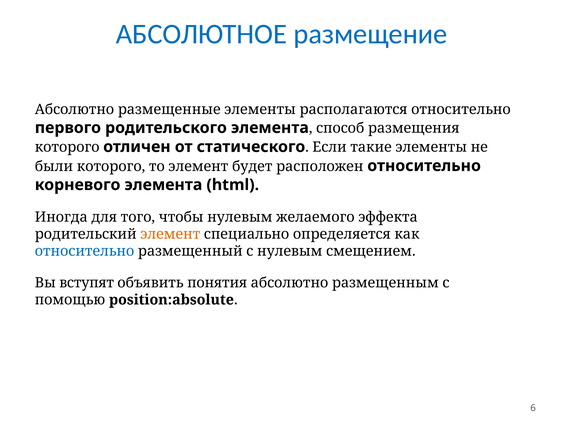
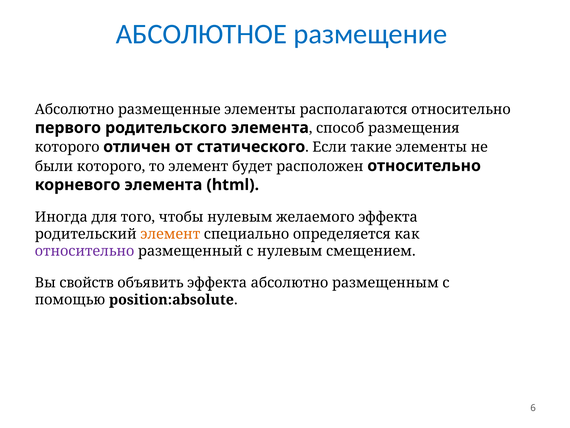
относительно colour: blue -> purple (85, 251)
вступят: вступят -> свойств (87, 282)
объявить понятия: понятия -> эффекта (217, 282)
